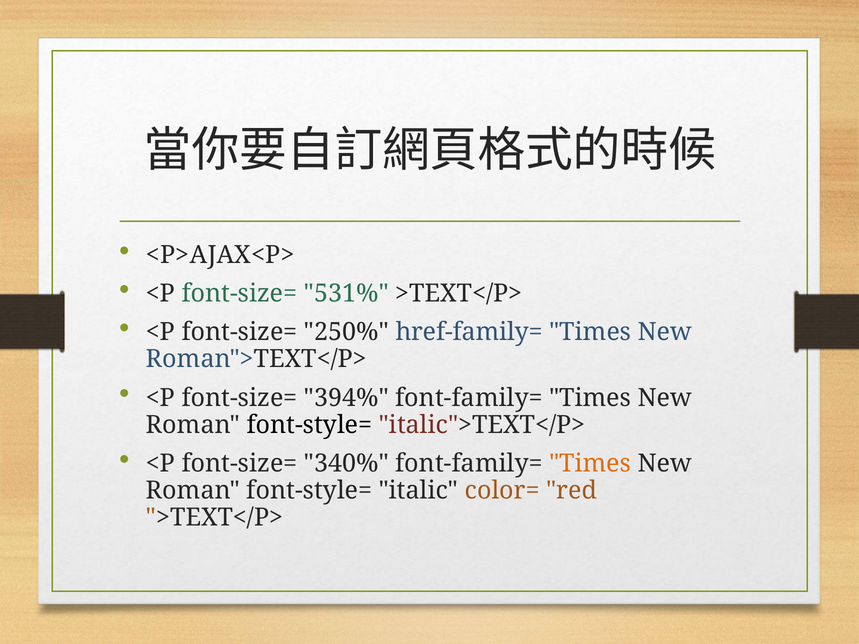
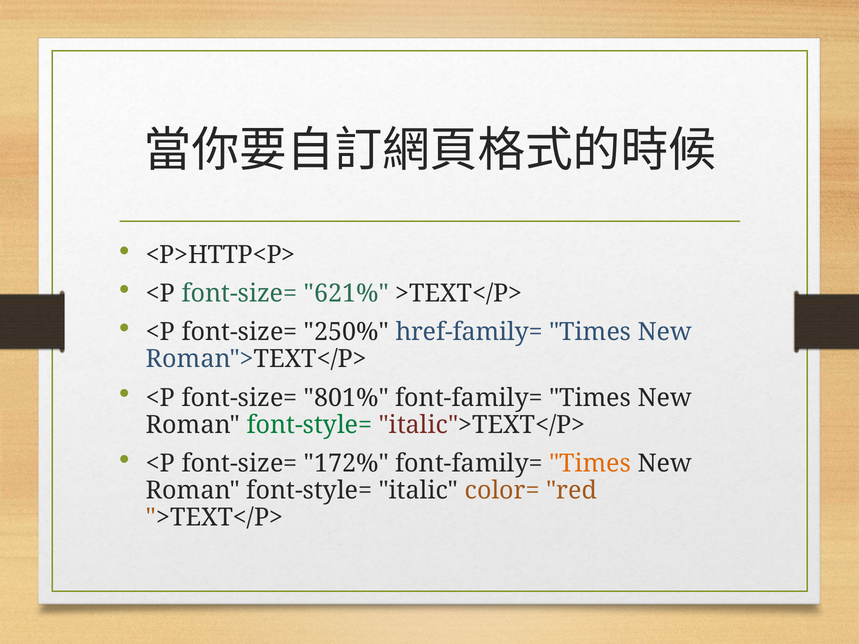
<P>AJAX<P>: <P>AJAX<P> -> <P>HTTP<P> (221, 255)
531%: 531% -> 621% (346, 294)
394%: 394% -> 801% (346, 398)
font-style= colour: black -> green (309, 425)
340%: 340% -> 172% (346, 464)
